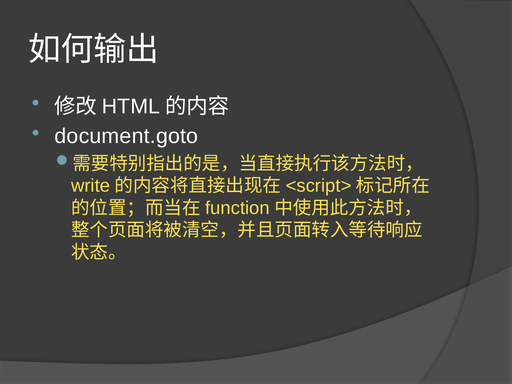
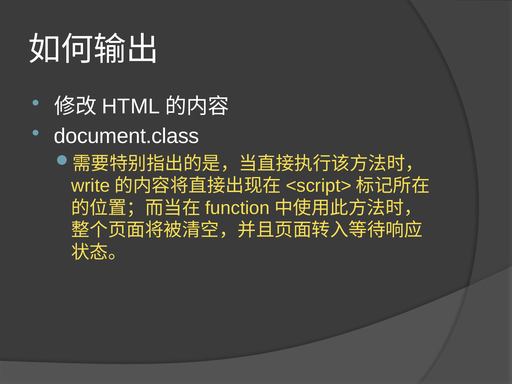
document.goto: document.goto -> document.class (127, 136)
